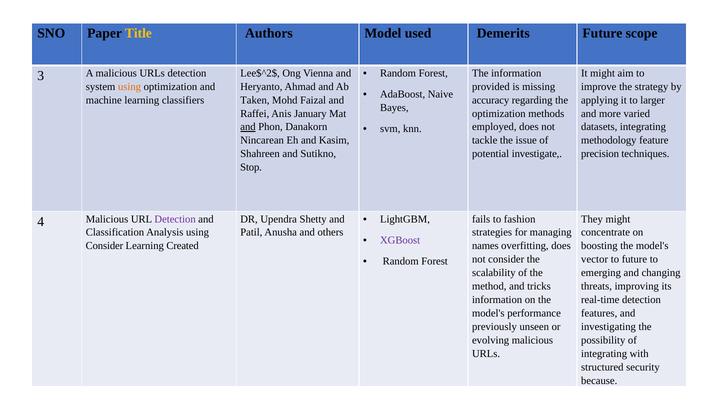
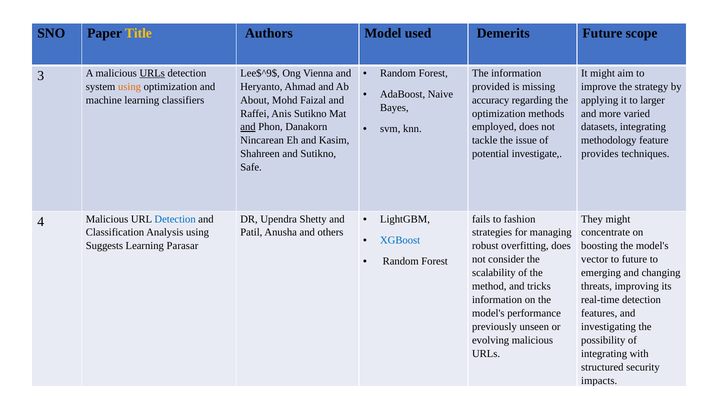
Lee$^2$: Lee$^2$ -> Lee$^9$ (260, 73)
URLs underline: none -> present (152, 73)
Taken: Taken -> About (255, 100)
Anis January: January -> Sutikno (310, 113)
precision: precision -> provides (600, 154)
Stop: Stop -> Safe (251, 167)
Detection colour: purple -> blue (175, 219)
XGBoost colour: purple -> blue (400, 240)
Consider: Consider -> Suggests (104, 246)
Created: Created -> Parasar (182, 246)
names: names -> robust (485, 246)
because: because -> impacts (599, 380)
